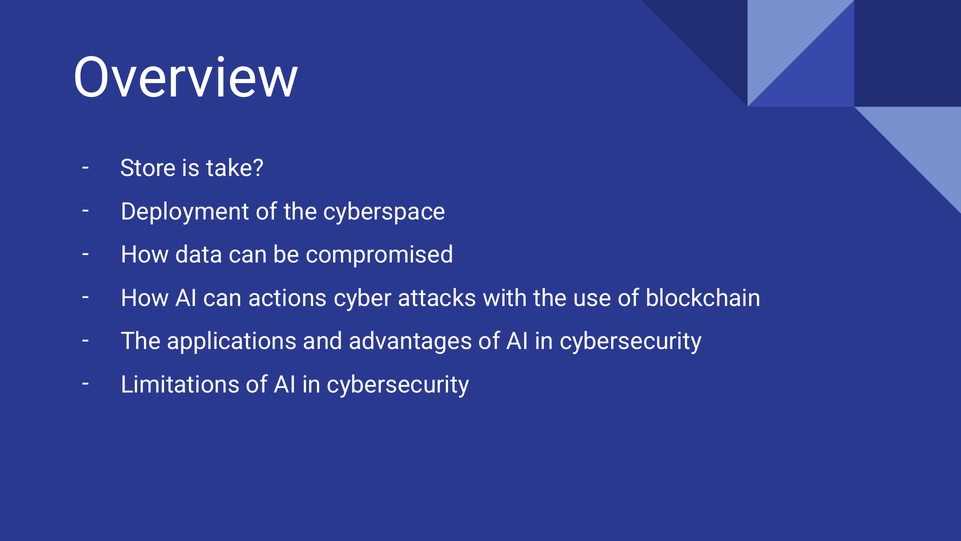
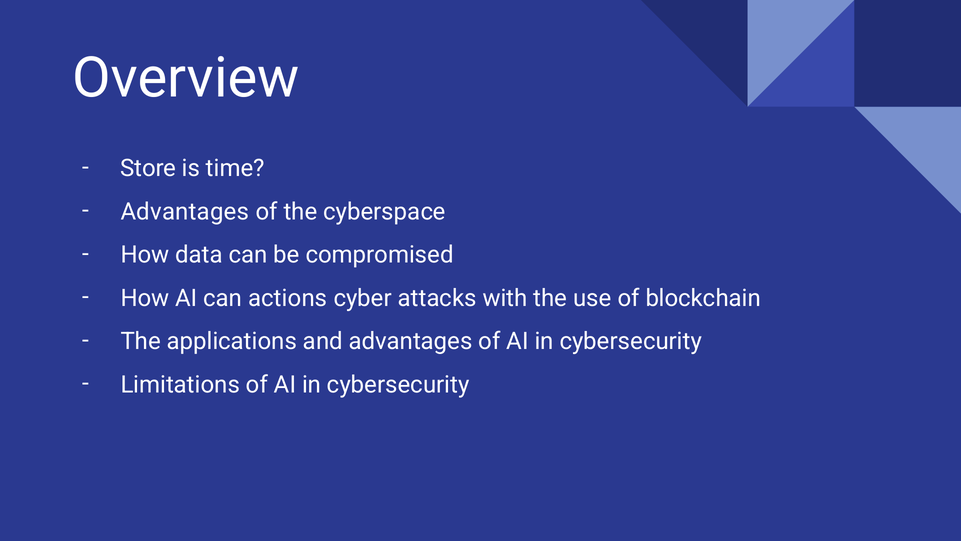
take: take -> time (235, 168)
Deployment: Deployment -> Advantages (185, 212)
